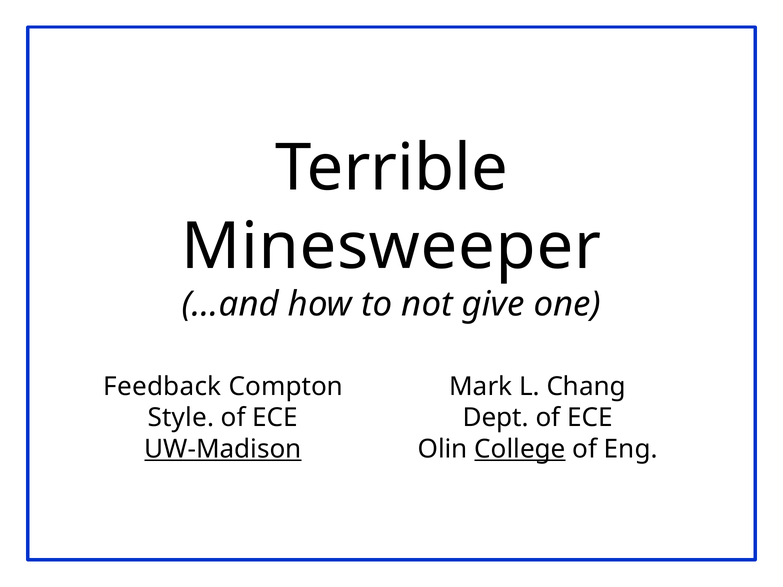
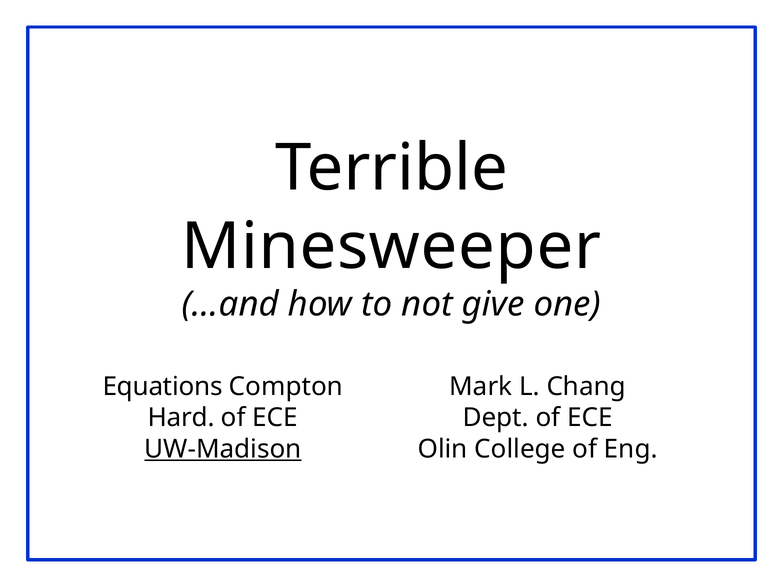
Feedback: Feedback -> Equations (163, 387)
Style: Style -> Hard (181, 418)
College underline: present -> none (520, 449)
